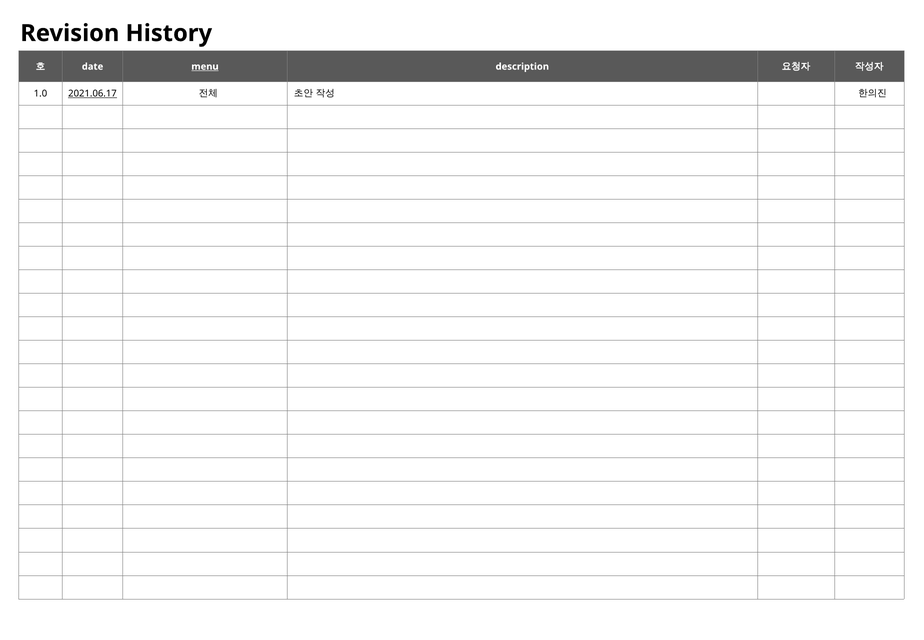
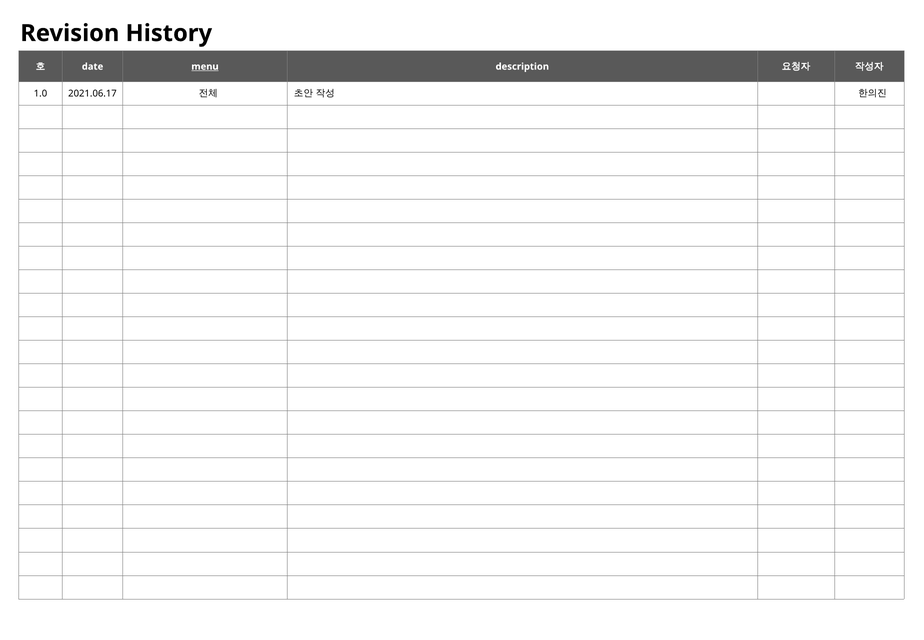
2021.06.17 underline: present -> none (92, 94)
